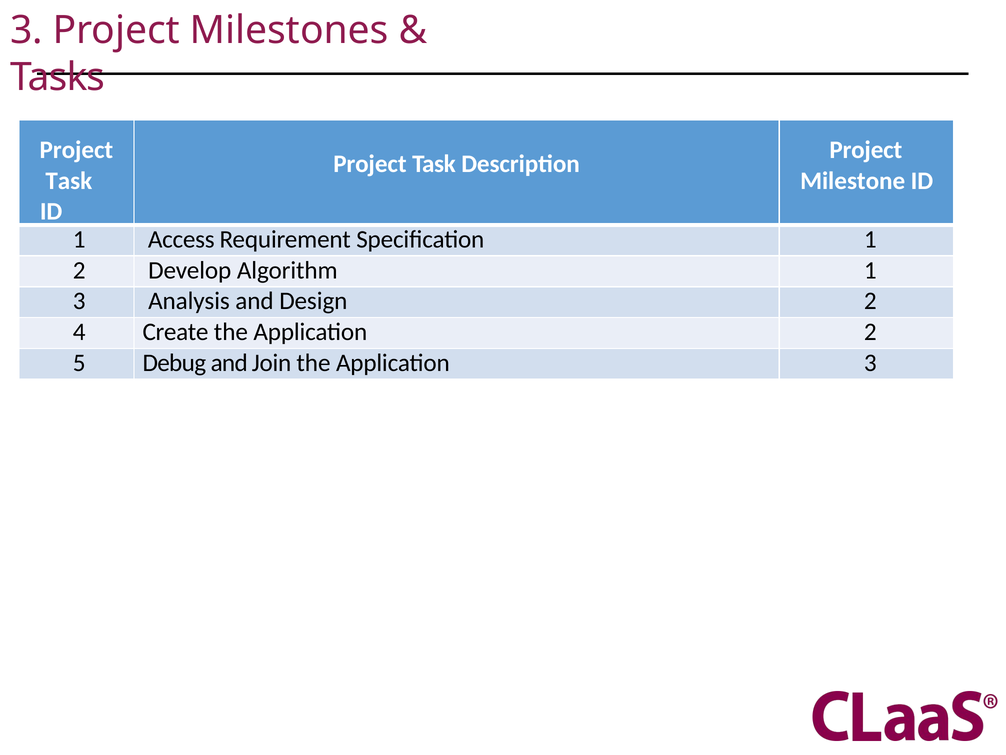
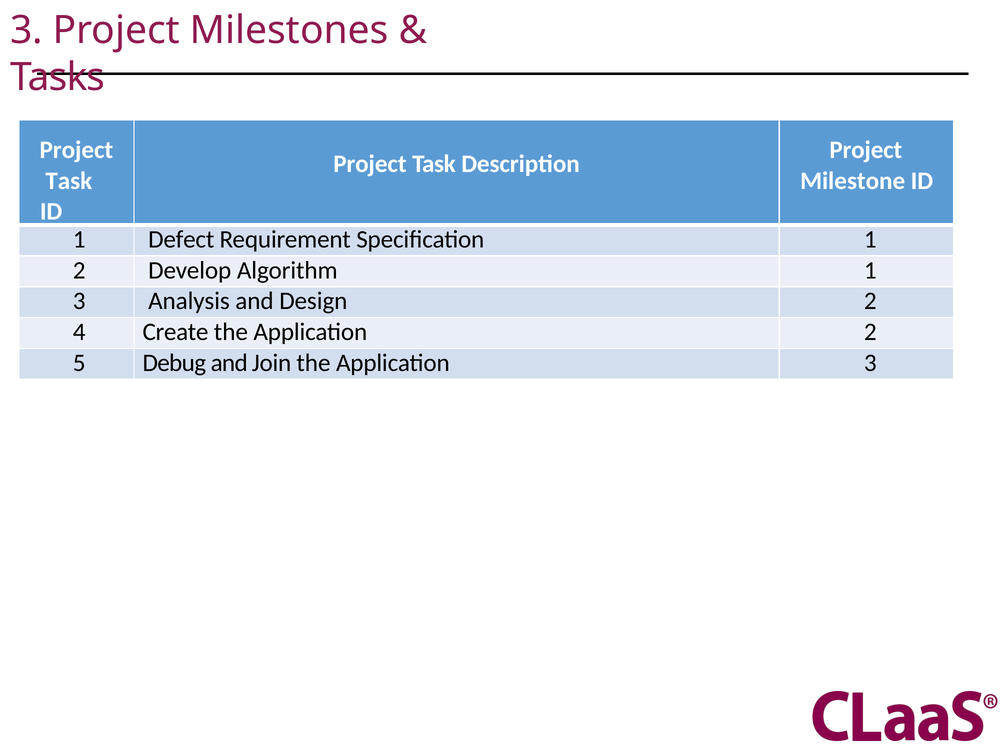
Access: Access -> Defect (181, 239)
